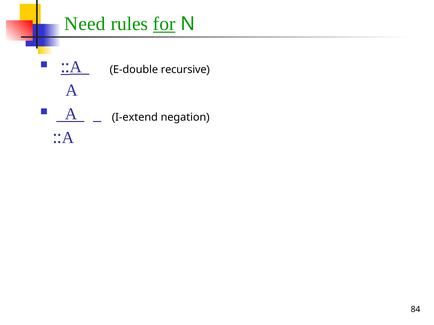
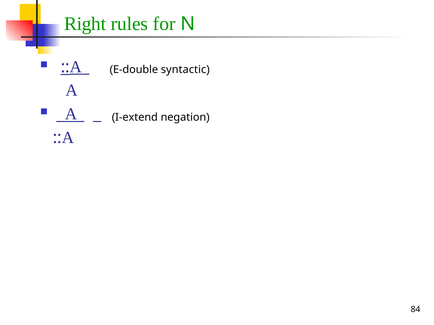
Need: Need -> Right (85, 24)
for underline: present -> none (164, 24)
recursive: recursive -> syntactic (184, 70)
